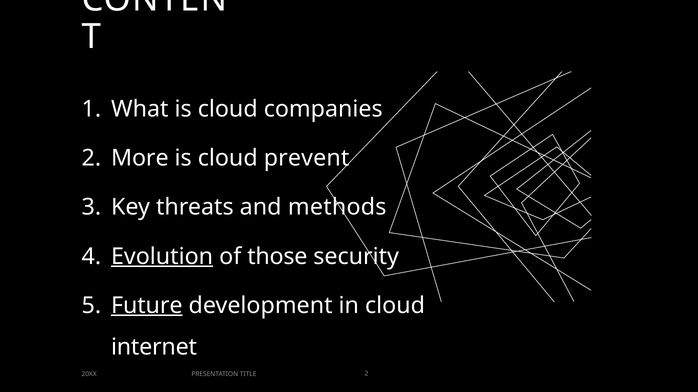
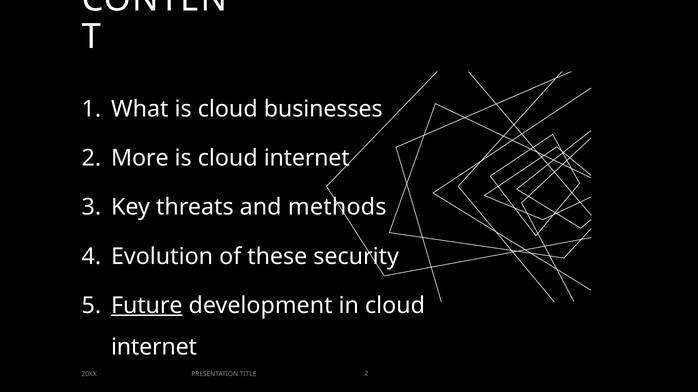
companies: companies -> businesses (323, 109)
is cloud prevent: prevent -> internet (307, 158)
Evolution underline: present -> none (162, 257)
those: those -> these (277, 257)
